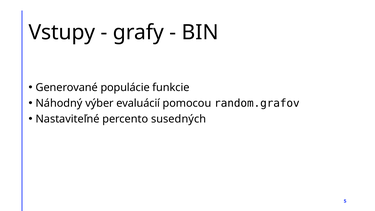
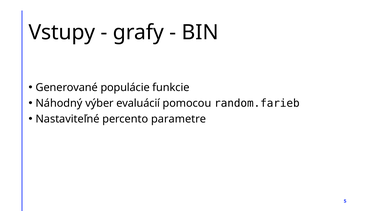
random.grafov: random.grafov -> random.farieb (257, 103)
susedných: susedných -> parametre (179, 119)
